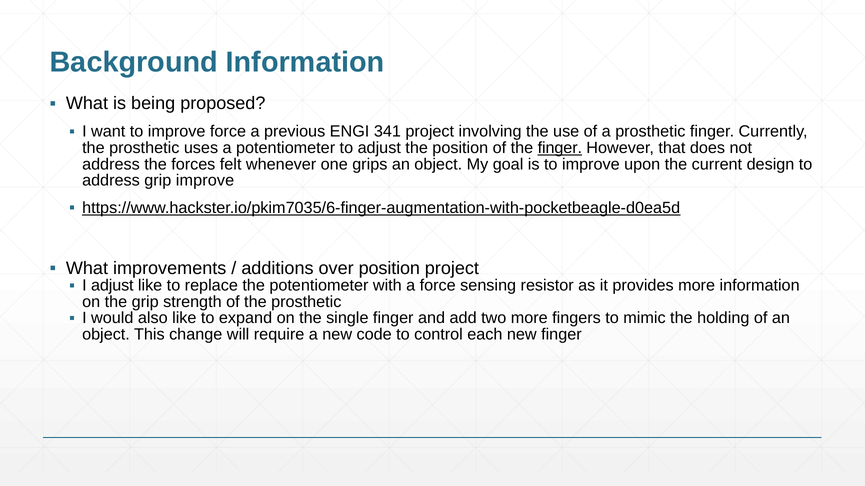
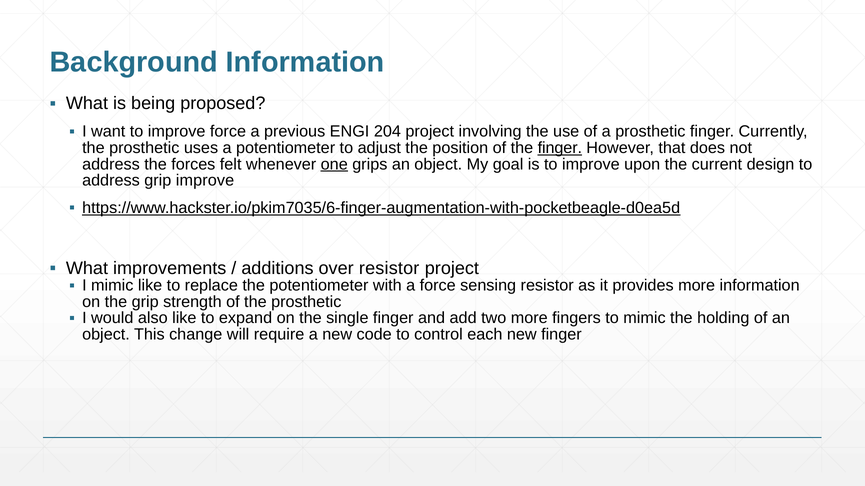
341: 341 -> 204 (387, 132)
one underline: none -> present (334, 164)
over position: position -> resistor (389, 268)
I adjust: adjust -> mimic (112, 286)
